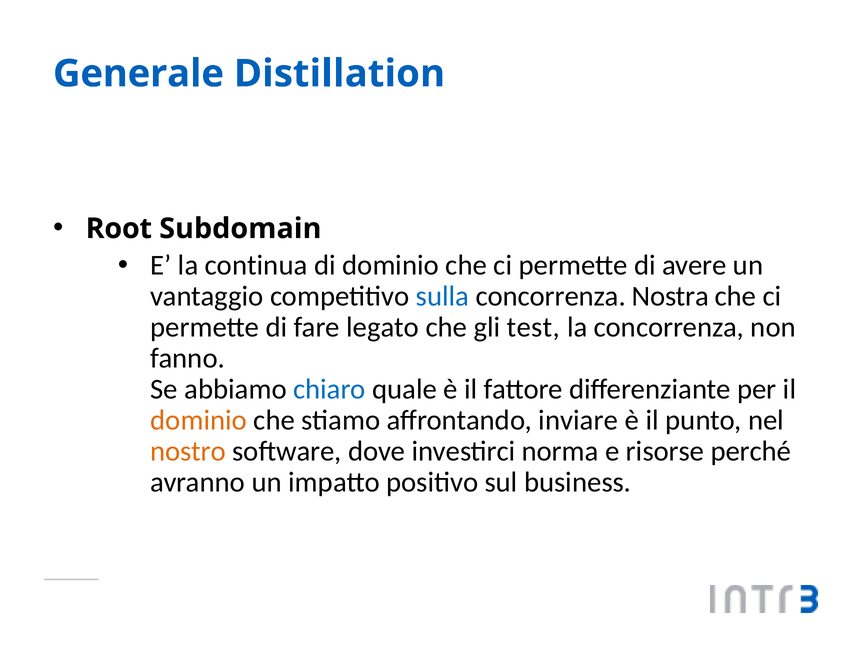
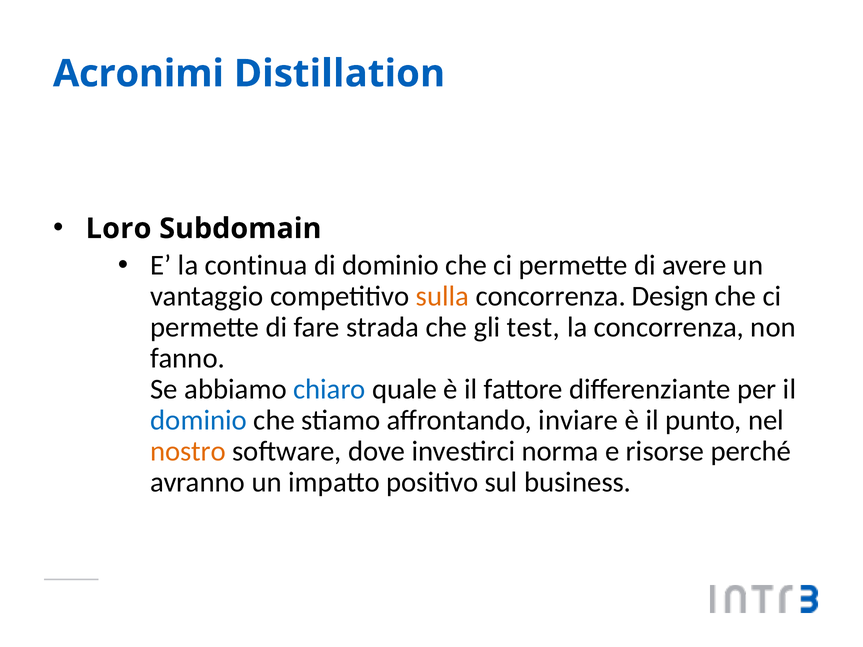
Generale: Generale -> Acronimi (138, 74)
Root: Root -> Loro (119, 229)
sulla colour: blue -> orange (442, 296)
Nostra: Nostra -> Design (670, 296)
legato: legato -> strada (383, 327)
dominio colour: orange -> blue (199, 421)
